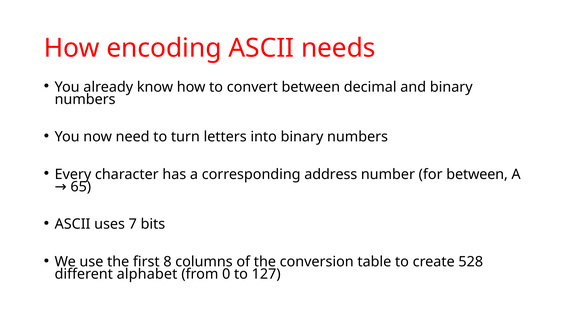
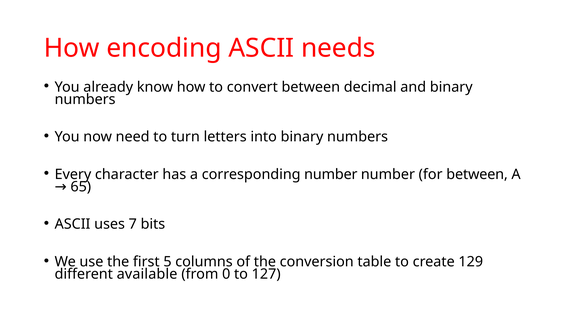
corresponding address: address -> number (331, 175)
8: 8 -> 5 (167, 262)
528: 528 -> 129 (471, 262)
alphabet: alphabet -> available (147, 274)
